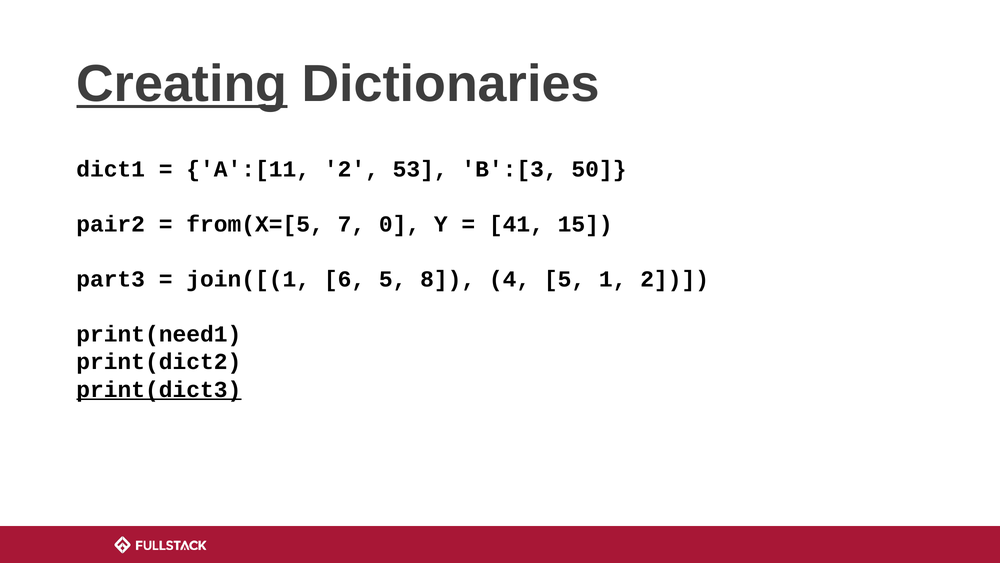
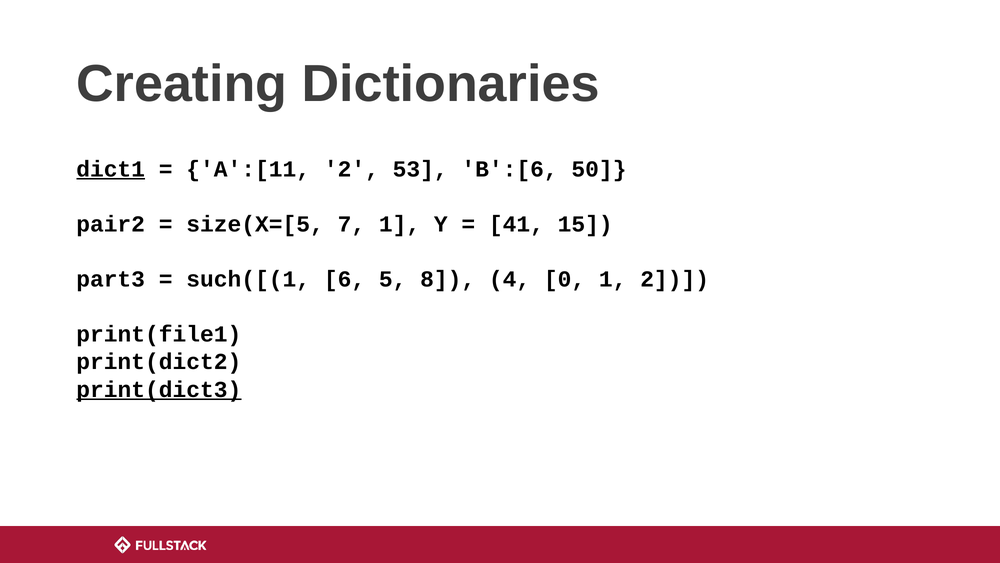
Creating underline: present -> none (182, 84)
dict1 underline: none -> present (111, 169)
B':[3: B':[3 -> B':[6 (510, 169)
from(X=[5: from(X=[5 -> size(X=[5 (255, 224)
7 0: 0 -> 1 (400, 224)
join([(1: join([(1 -> such([(1 (248, 279)
4 5: 5 -> 0 (565, 279)
print(need1: print(need1 -> print(file1 (159, 334)
